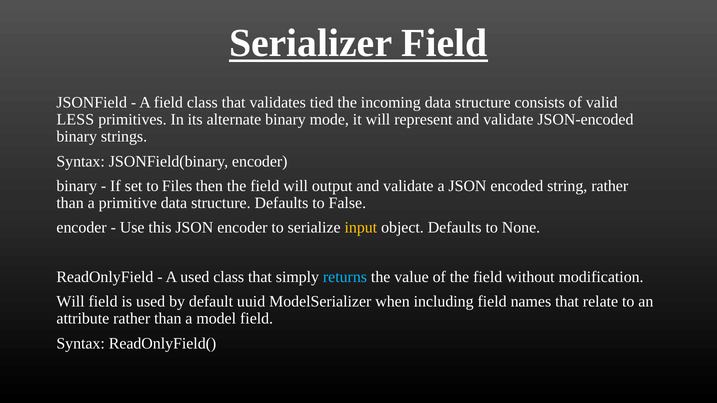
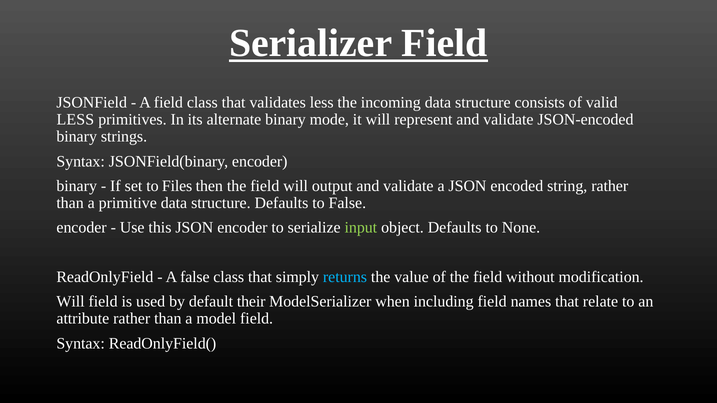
validates tied: tied -> less (322, 102)
input colour: yellow -> light green (361, 228)
A used: used -> false (195, 277)
uuid: uuid -> their (251, 302)
